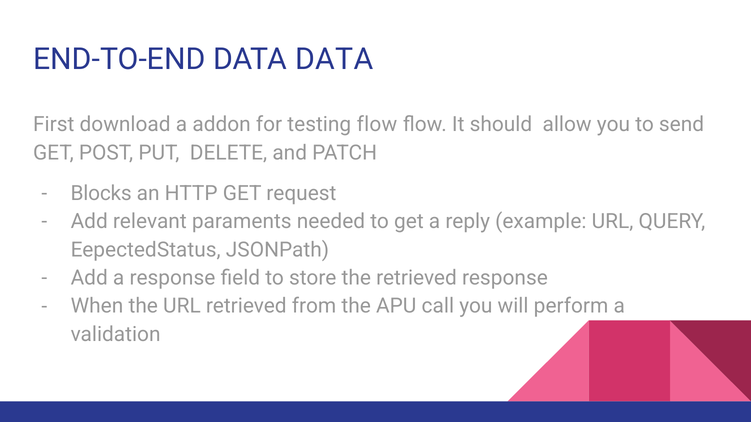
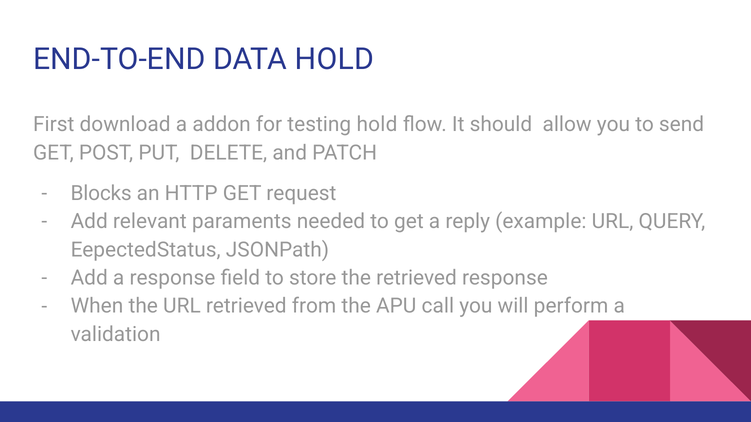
DATA DATA: DATA -> HOLD (334, 59)
testing flow: flow -> hold (377, 125)
